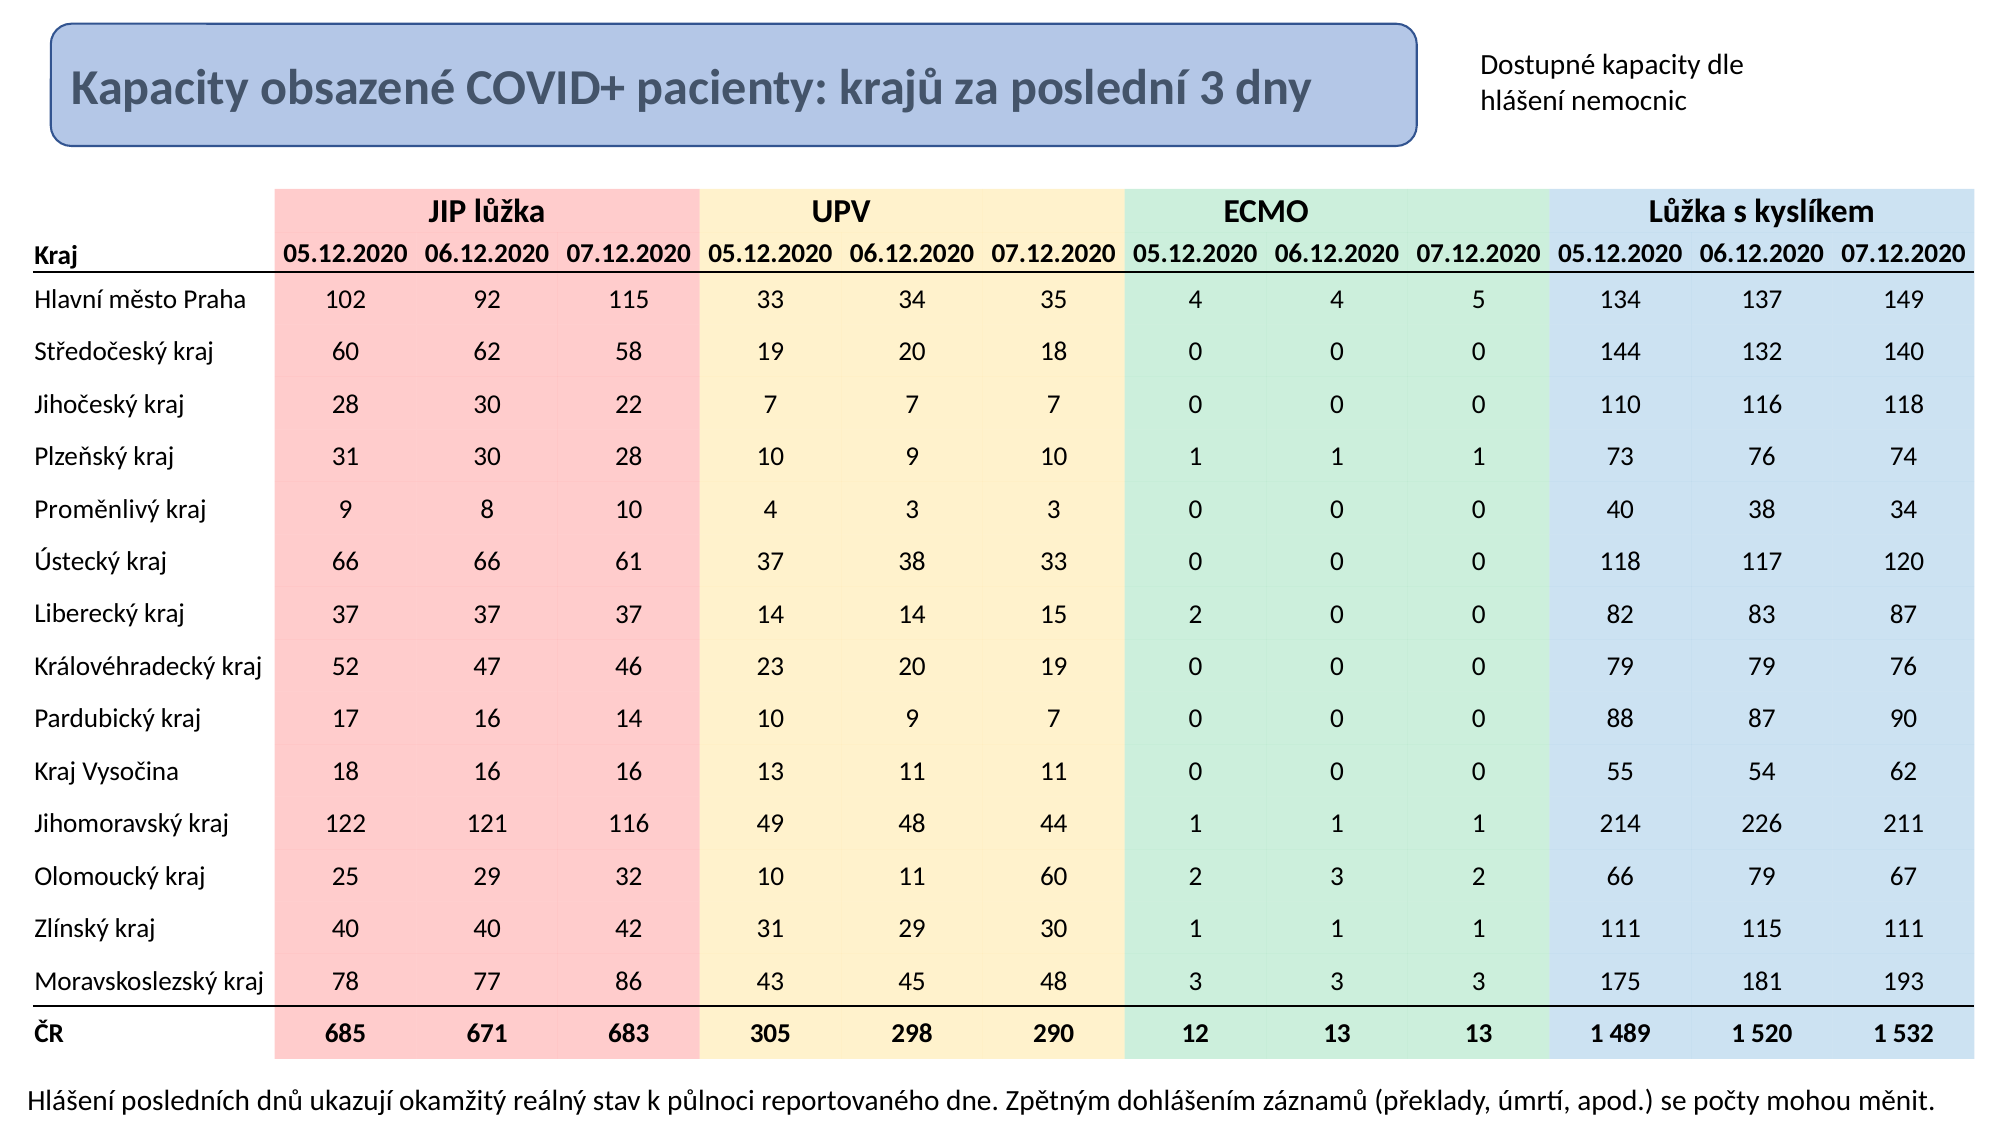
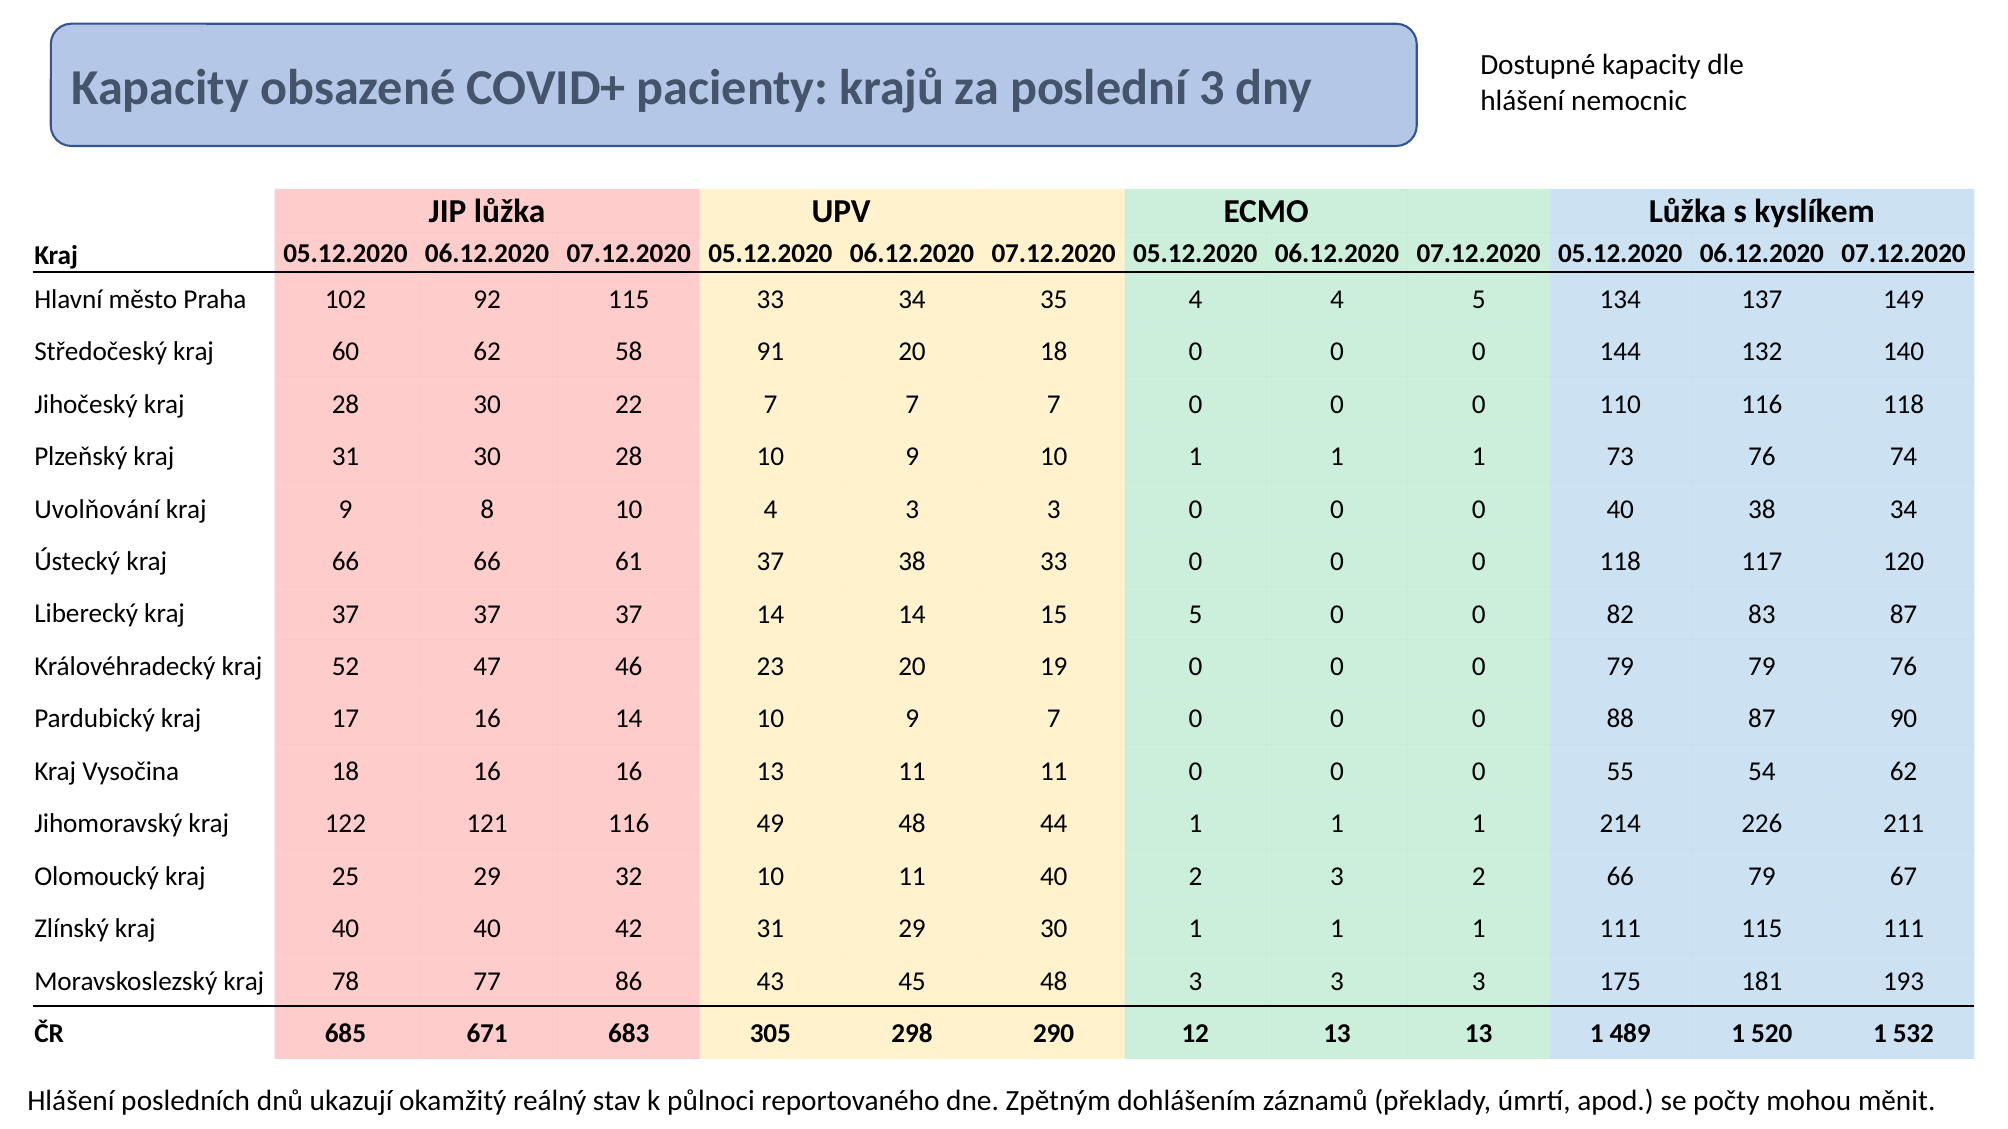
58 19: 19 -> 91 (770, 352)
Proměnlivý: Proměnlivý -> Uvolňování (97, 509)
15 2: 2 -> 5 (1195, 614)
11 60: 60 -> 40 (1054, 877)
